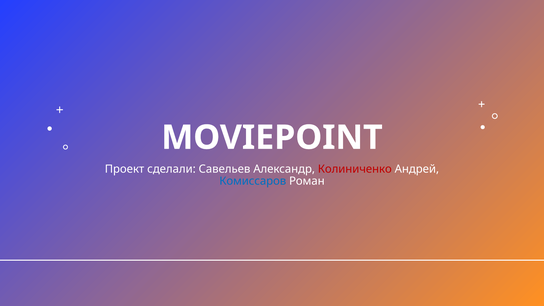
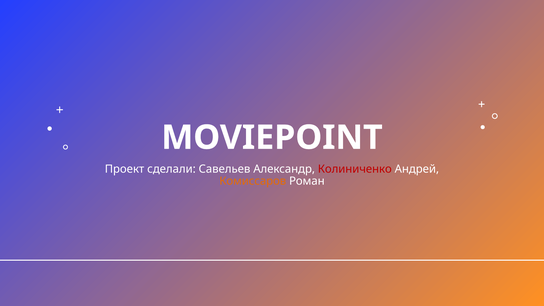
Комиссаров colour: blue -> orange (253, 181)
